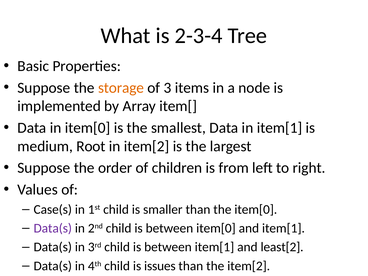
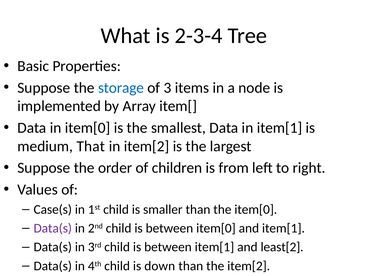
storage colour: orange -> blue (121, 88)
Root: Root -> That (91, 146)
issues: issues -> down (160, 266)
